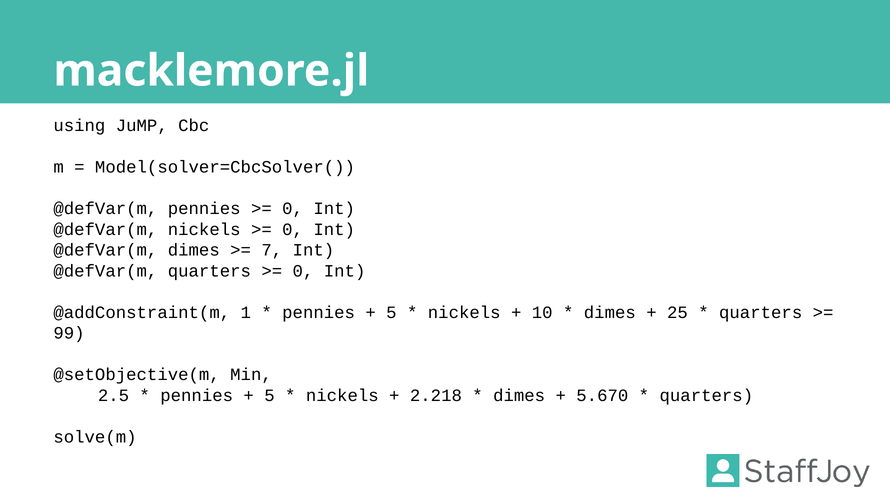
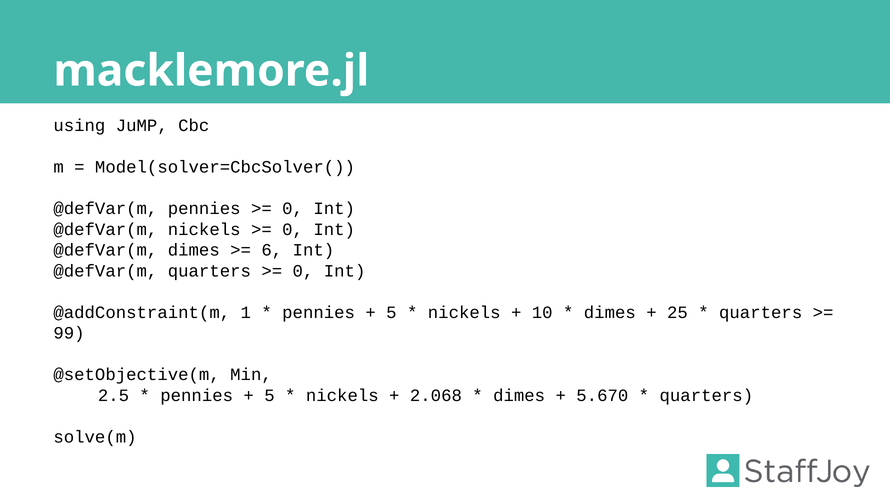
7: 7 -> 6 (272, 251)
2.218: 2.218 -> 2.068 (436, 396)
